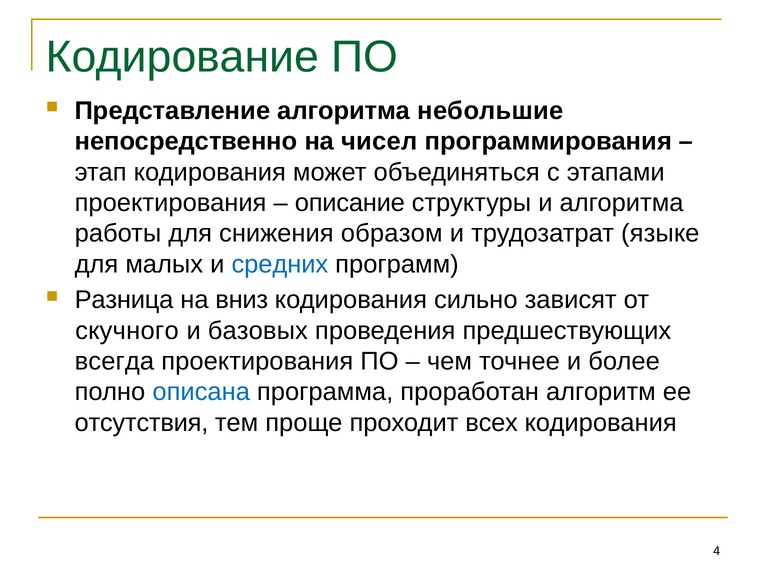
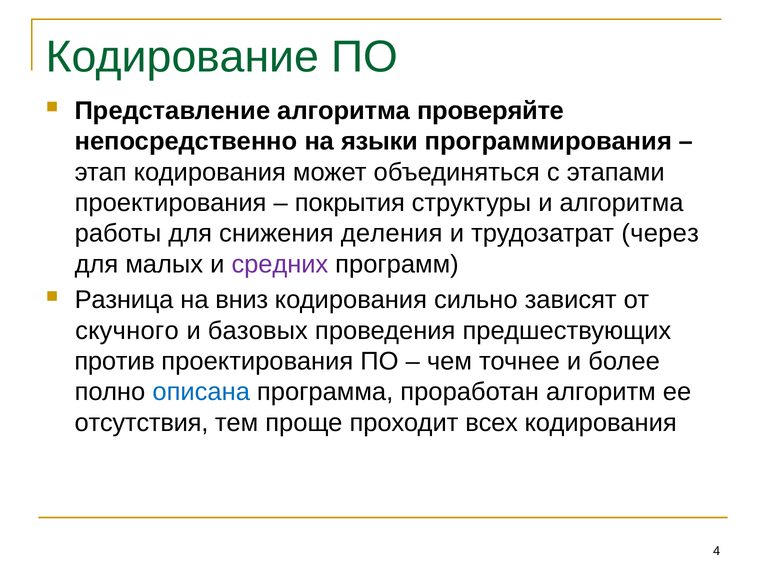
небольшие: небольшие -> проверяйте (491, 111)
чисел: чисел -> языки (380, 141)
описание: описание -> покрытия (350, 203)
образом: образом -> деления (392, 233)
языке: языке -> через (660, 233)
средних colour: blue -> purple (280, 264)
всегда: всегда -> против (115, 361)
